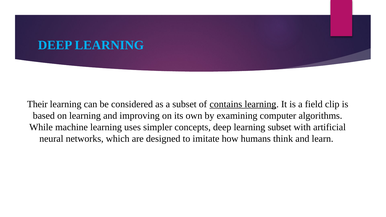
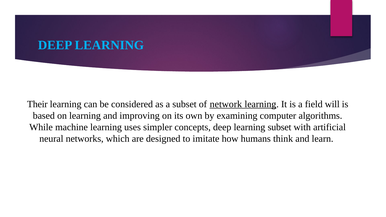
contains: contains -> network (226, 104)
clip: clip -> will (332, 104)
